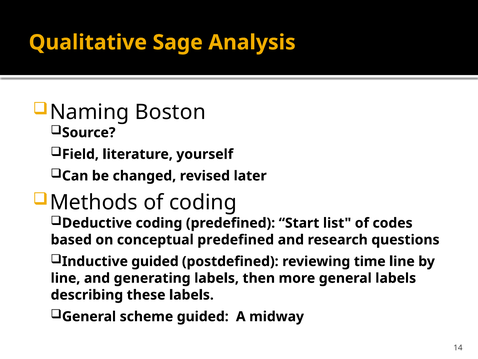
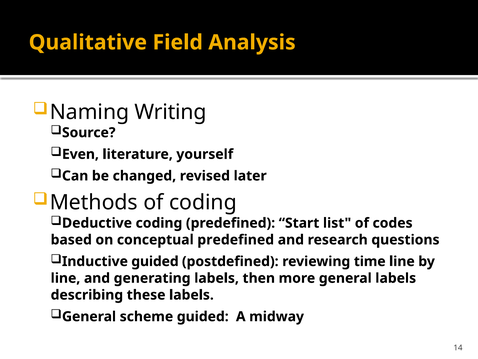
Sage: Sage -> Field (178, 42)
Boston: Boston -> Writing (170, 112)
Field: Field -> Even (80, 154)
